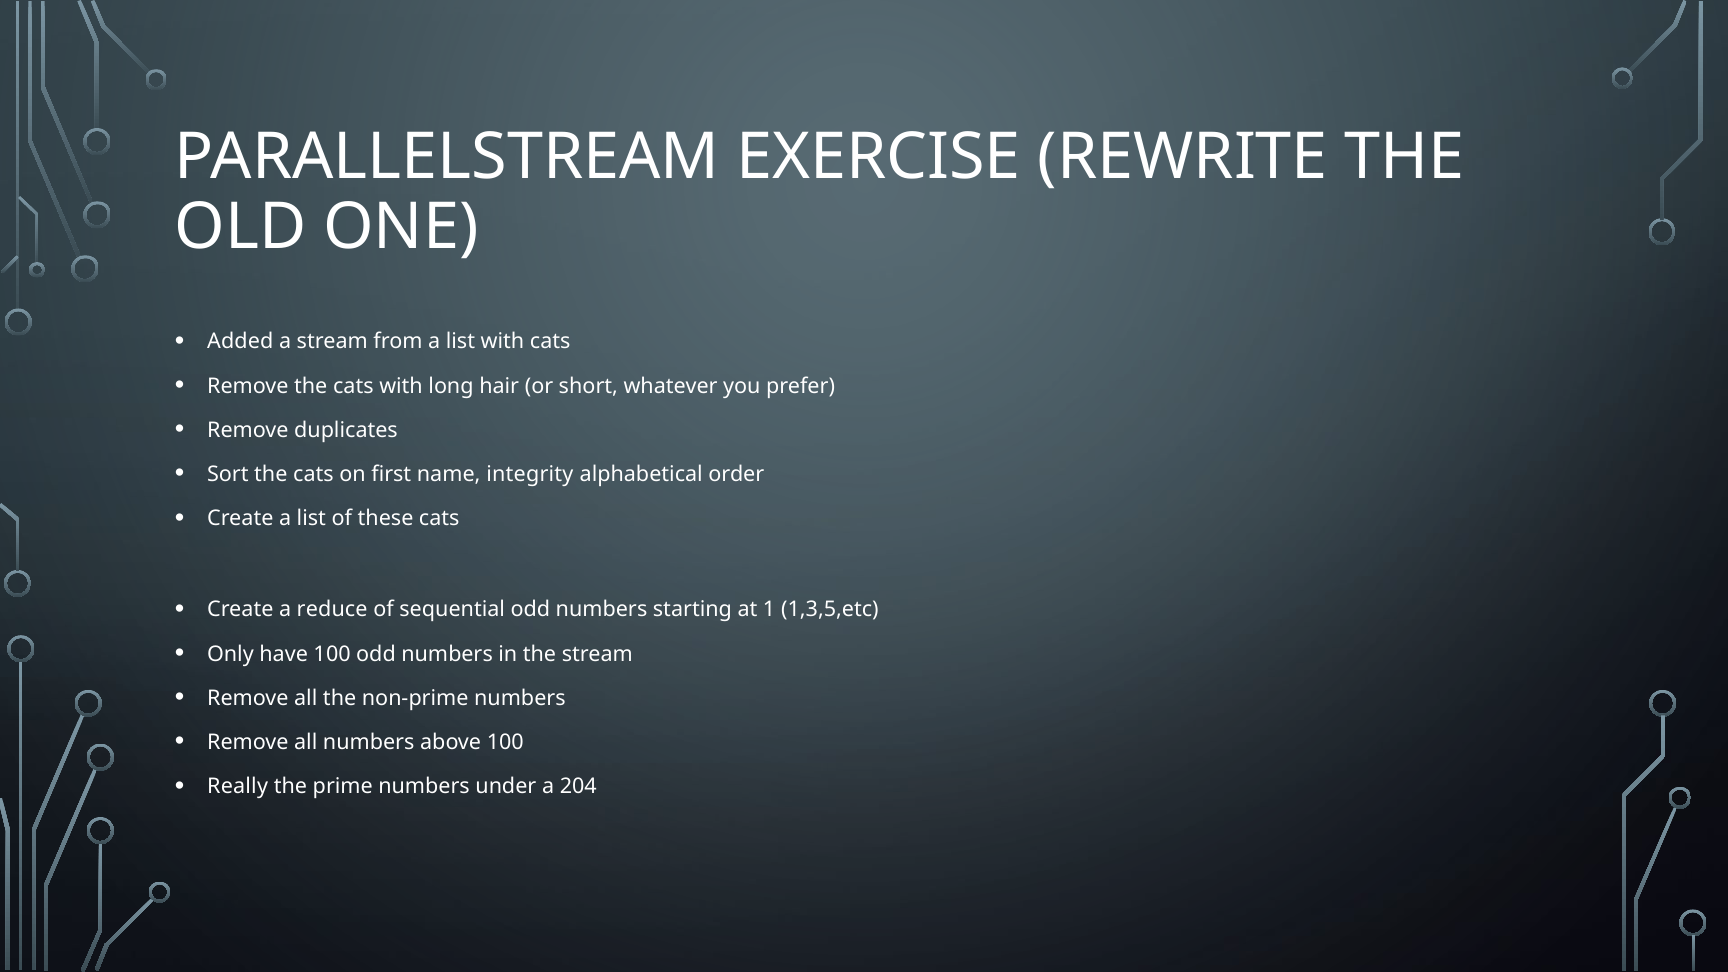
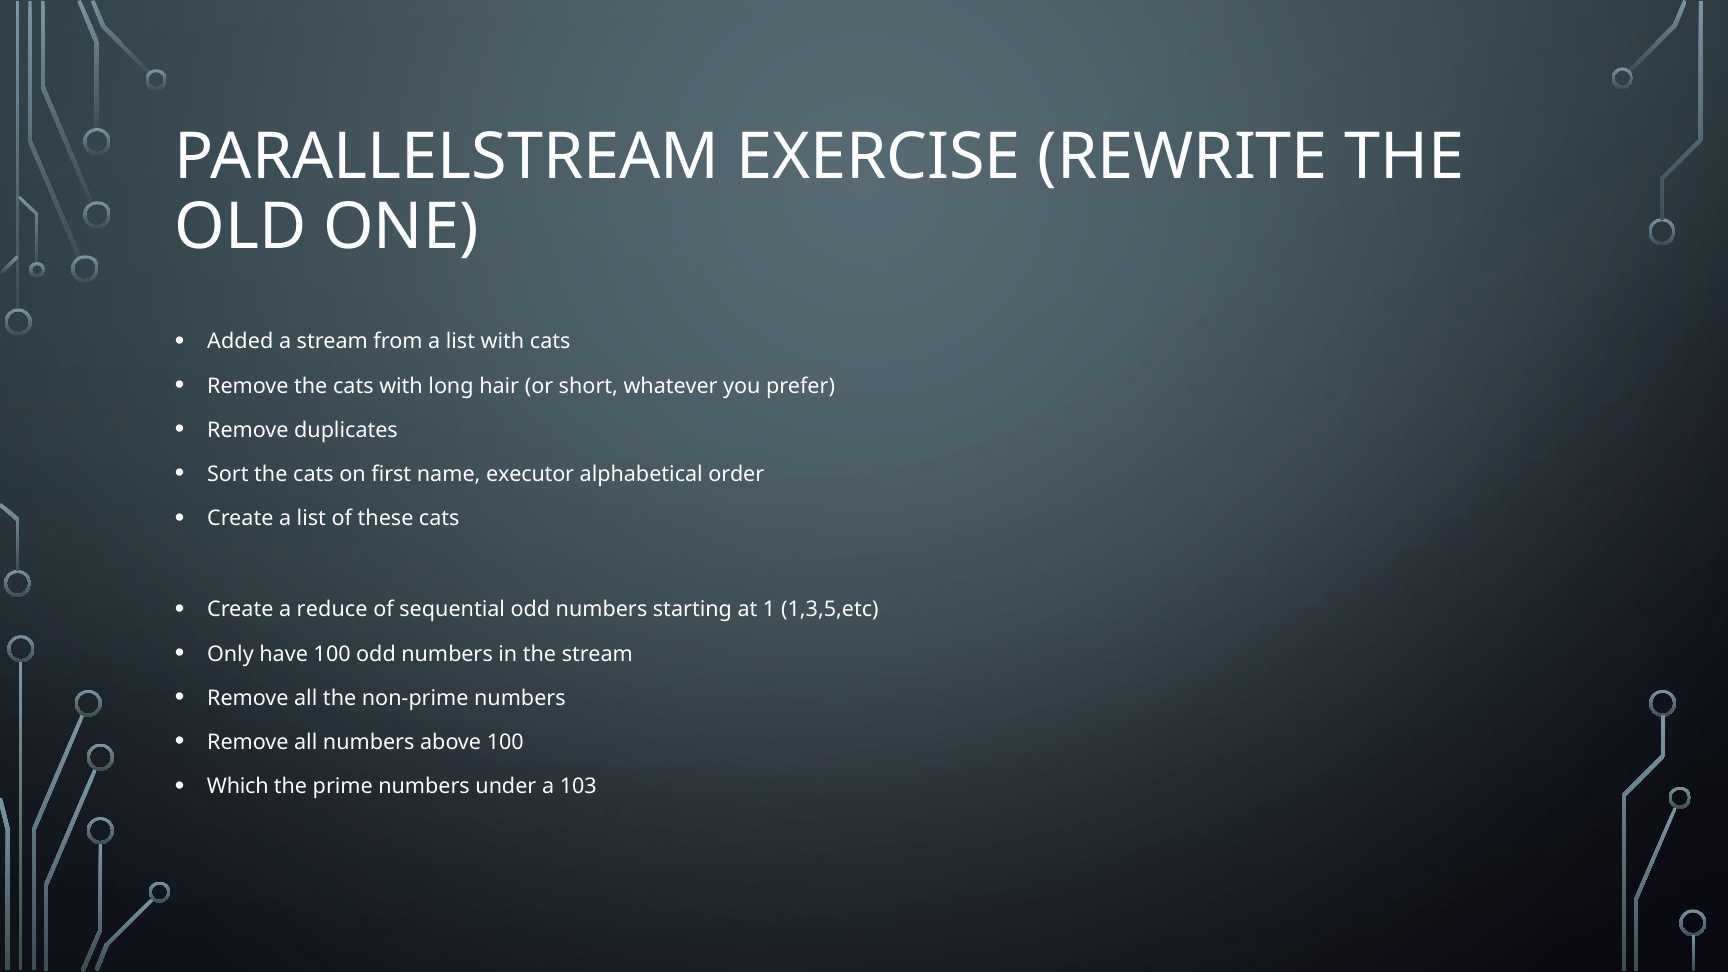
integrity: integrity -> executor (530, 474)
Really: Really -> Which (238, 786)
204: 204 -> 103 (578, 786)
